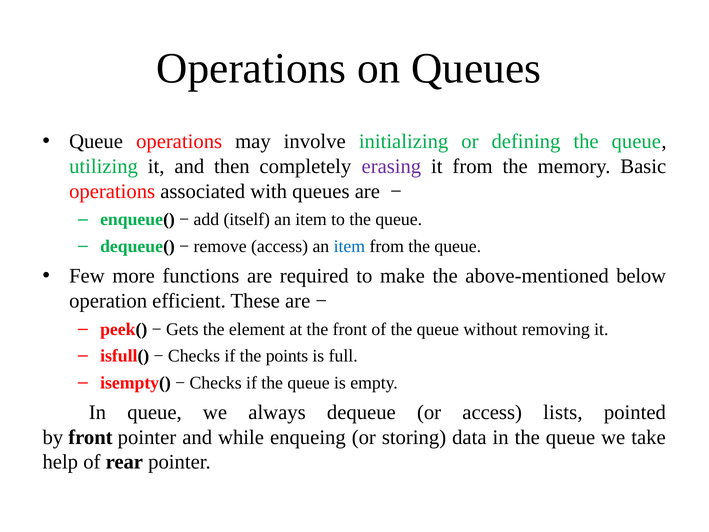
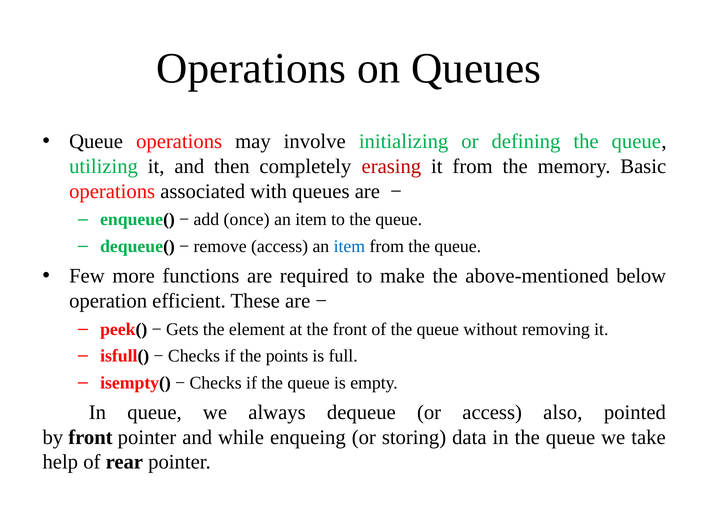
erasing colour: purple -> red (391, 166)
itself: itself -> once (247, 219)
lists: lists -> also (563, 412)
